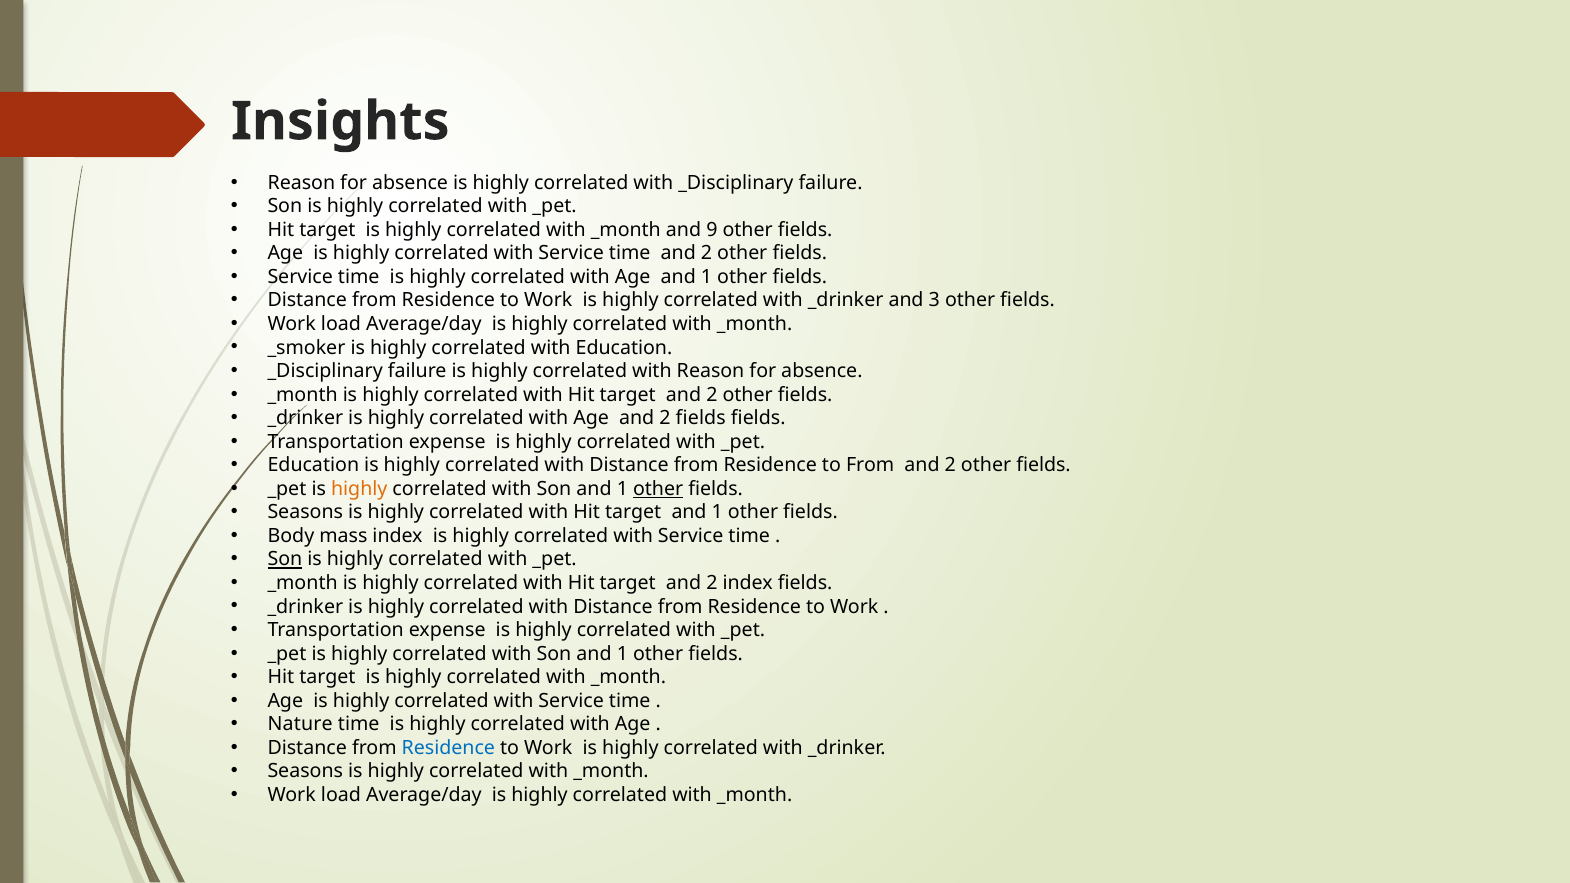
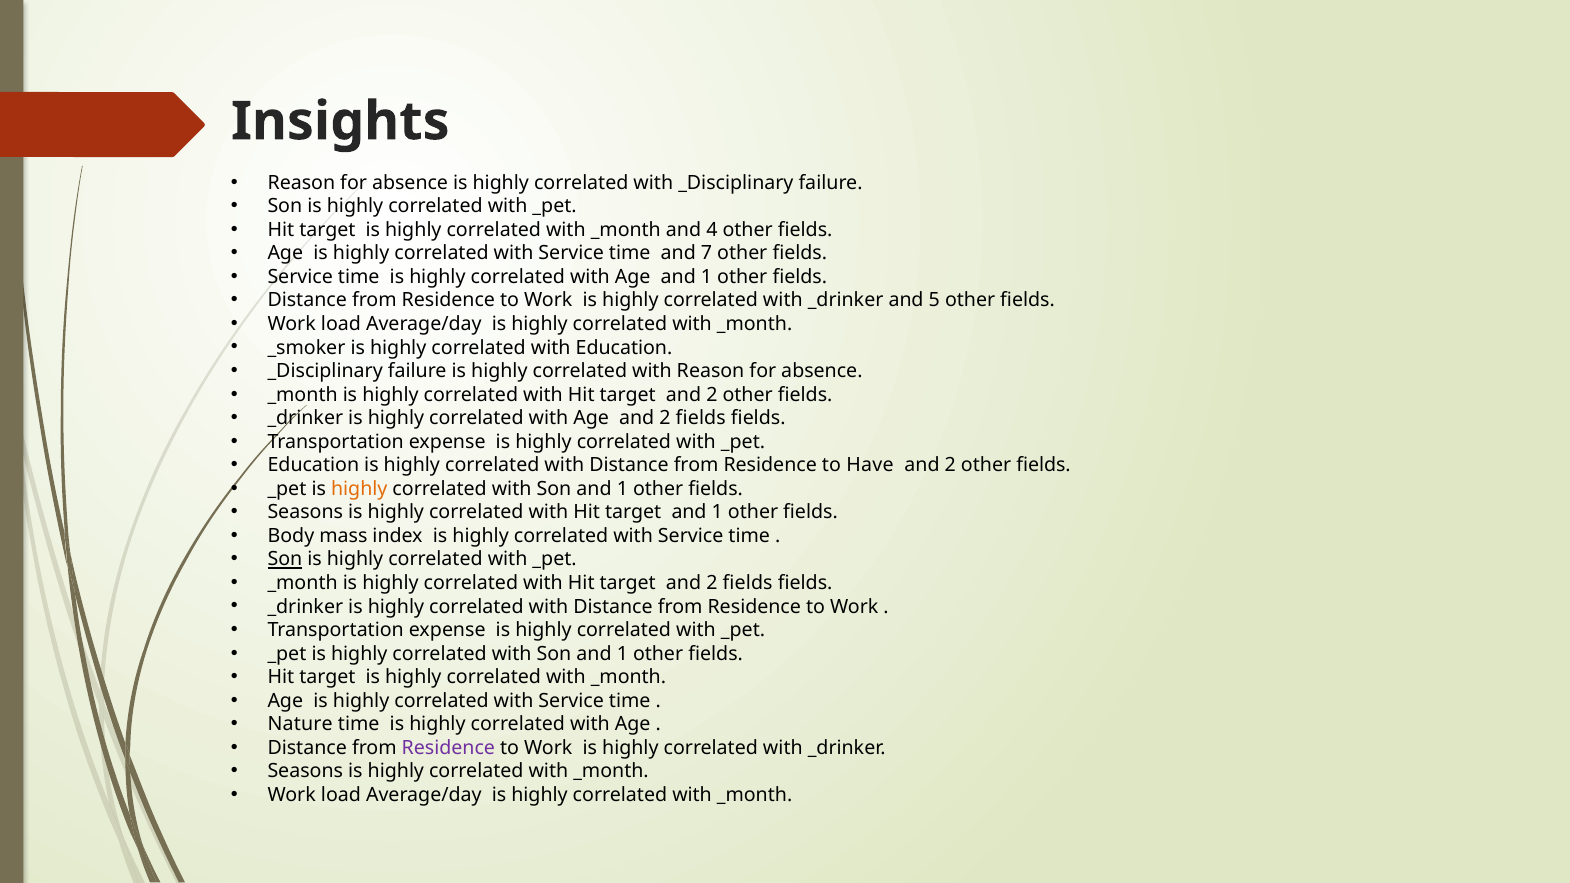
9: 9 -> 4 (712, 230)
time and 2: 2 -> 7 (706, 253)
3: 3 -> 5 (934, 301)
to From: From -> Have (870, 465)
other underline: present -> none (658, 489)
target and 2 index: index -> fields (748, 583)
Residence colour: blue -> purple (448, 748)
